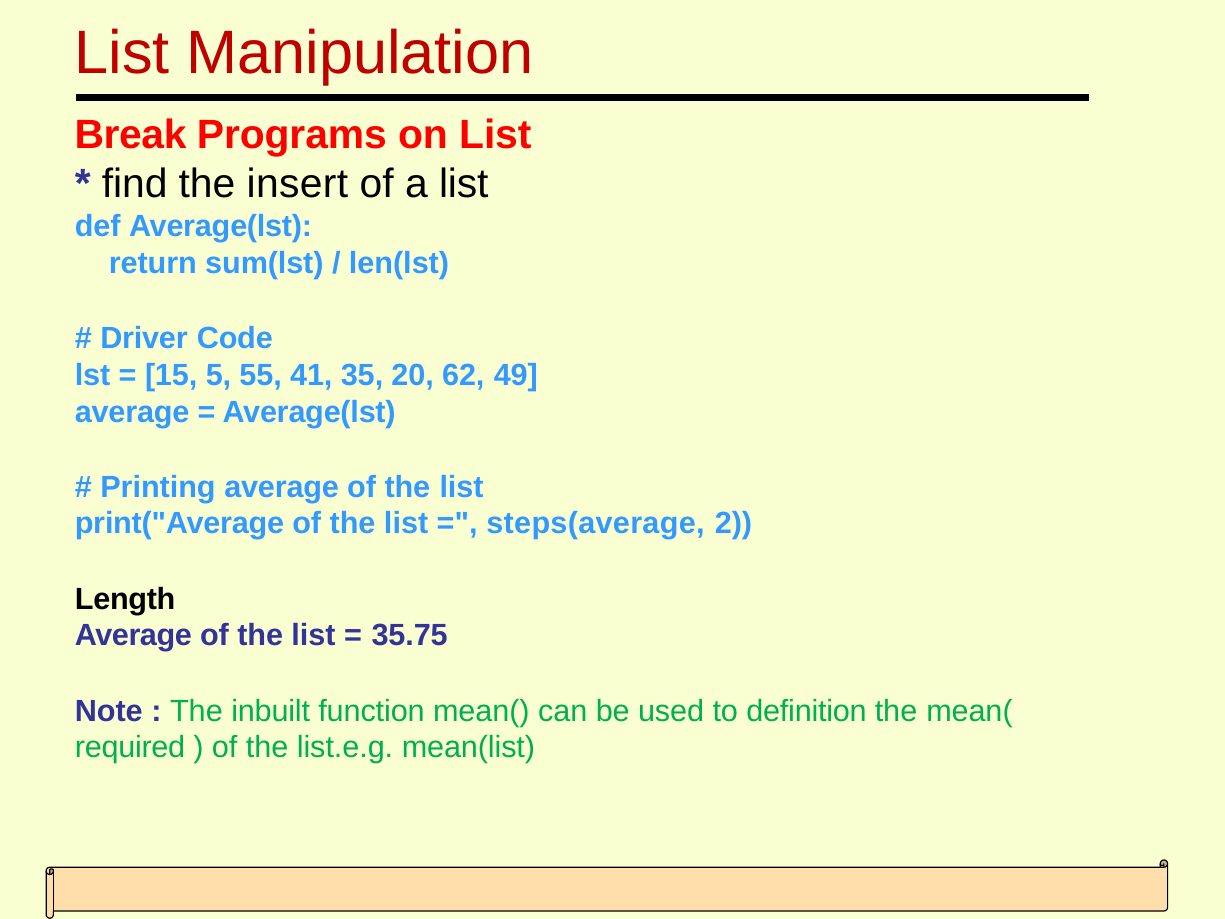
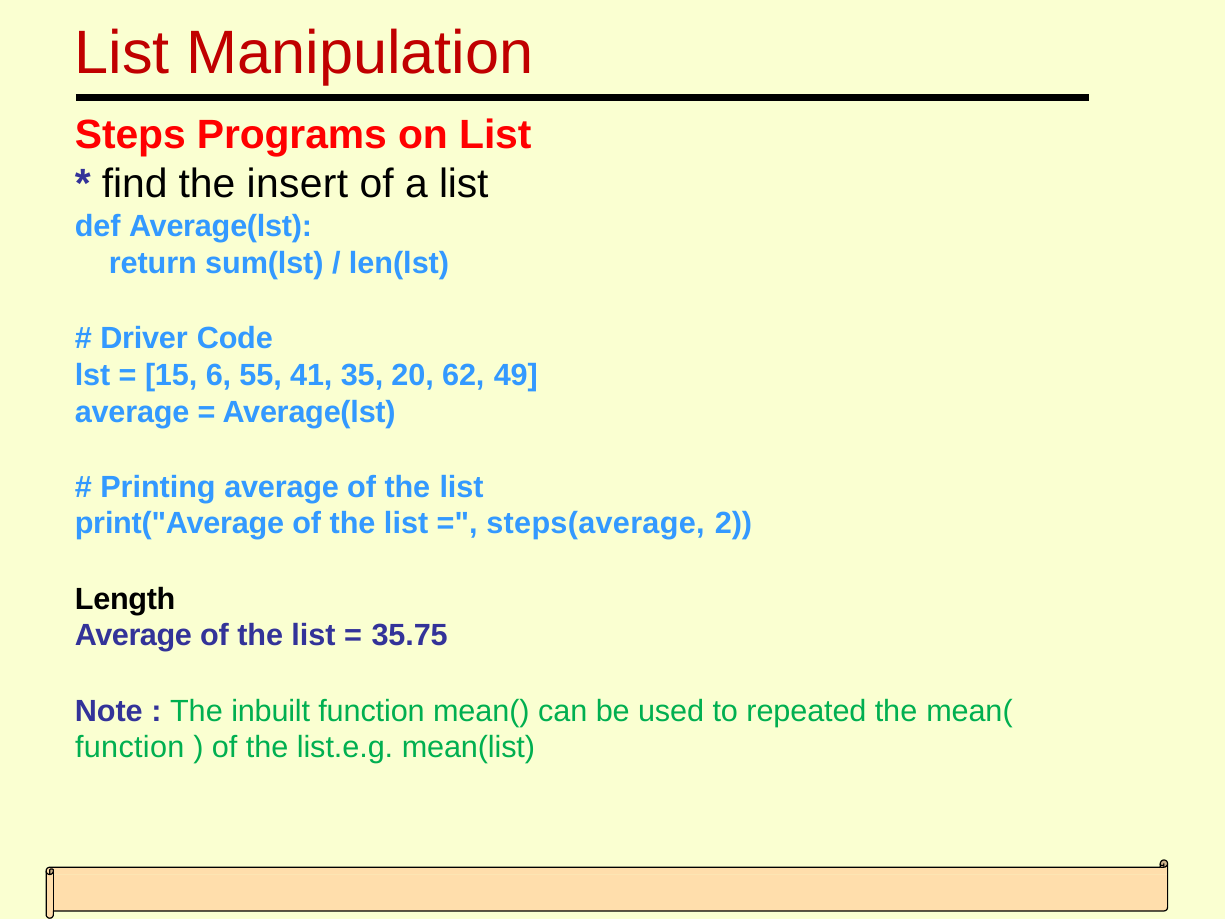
Break: Break -> Steps (130, 135)
5: 5 -> 6 (218, 375)
definition: definition -> repeated (806, 711)
required: required -> function (130, 748)
